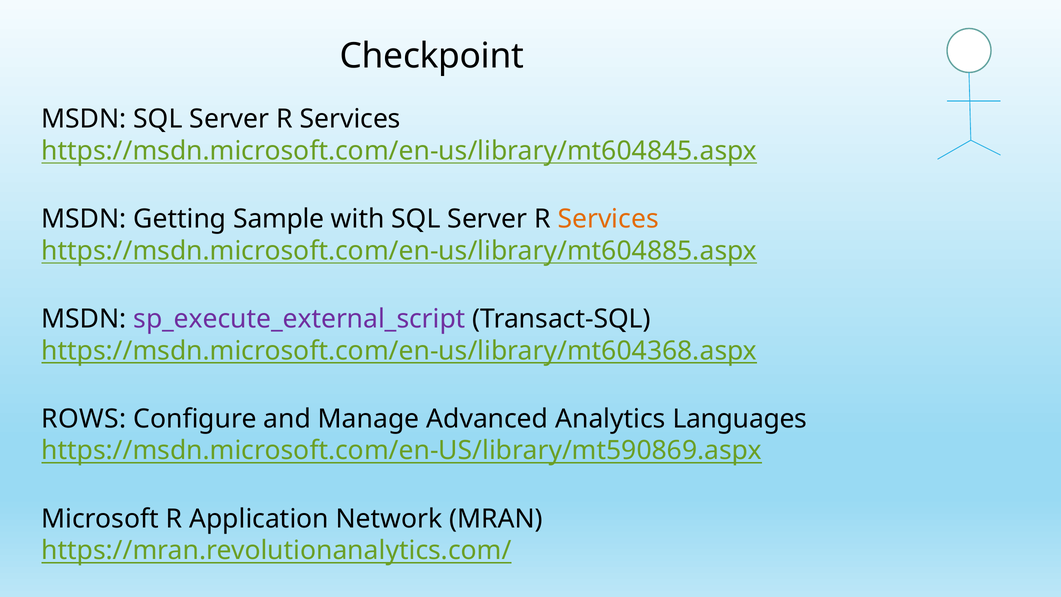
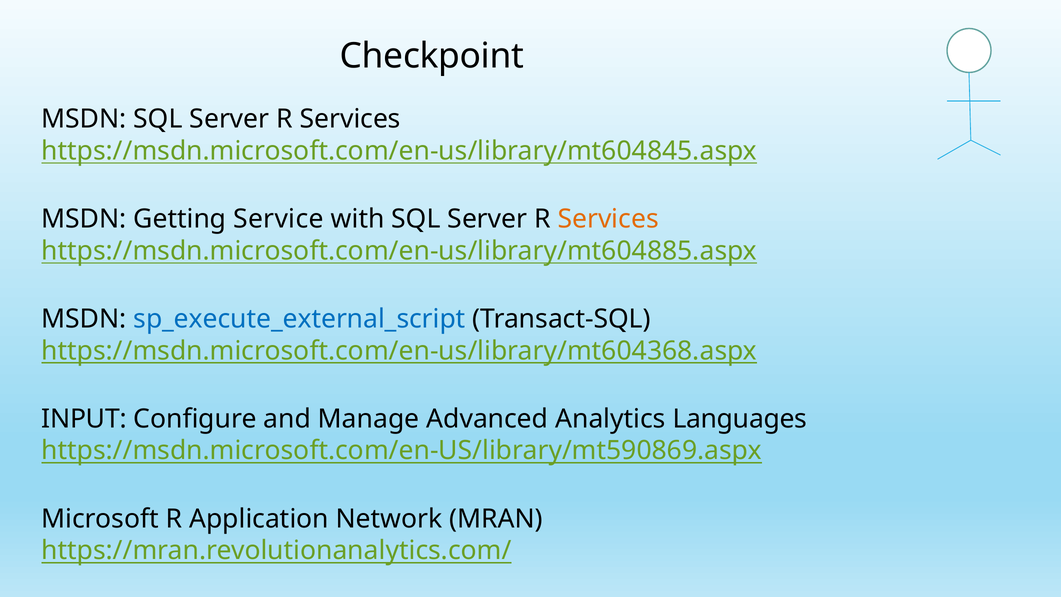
Sample: Sample -> Service (278, 219)
sp_execute_external_script colour: purple -> blue (299, 319)
ROWS: ROWS -> INPUT (84, 419)
